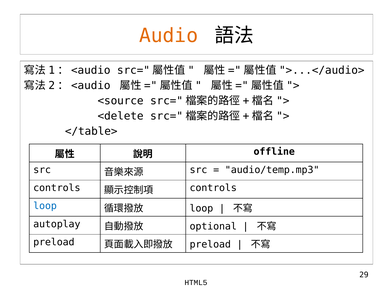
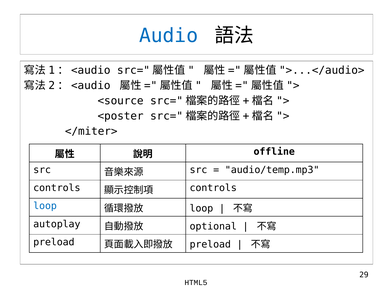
Audio colour: orange -> blue (169, 36)
<delete: <delete -> <poster (121, 116)
</table>: </table> -> </miter> (91, 131)
